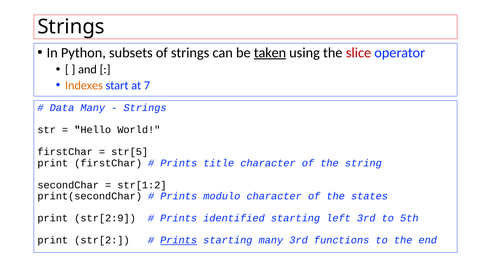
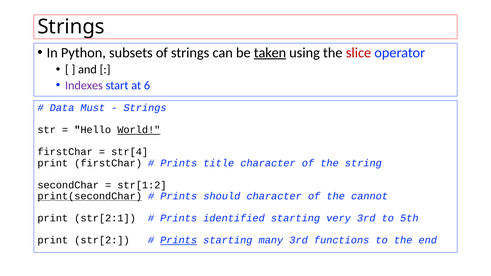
Indexes colour: orange -> purple (84, 85)
7: 7 -> 6 (147, 85)
Data Many: Many -> Must (93, 108)
World underline: none -> present (139, 130)
str[5: str[5 -> str[4 (130, 152)
print(secondChar underline: none -> present (90, 196)
modulo: modulo -> should (222, 196)
states: states -> cannot (370, 196)
str[2:9: str[2:9 -> str[2:1 (105, 218)
left: left -> very (339, 218)
